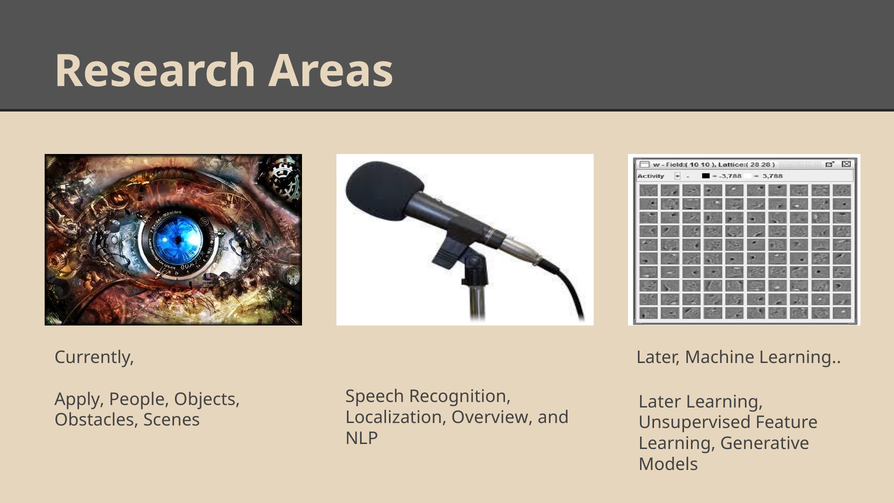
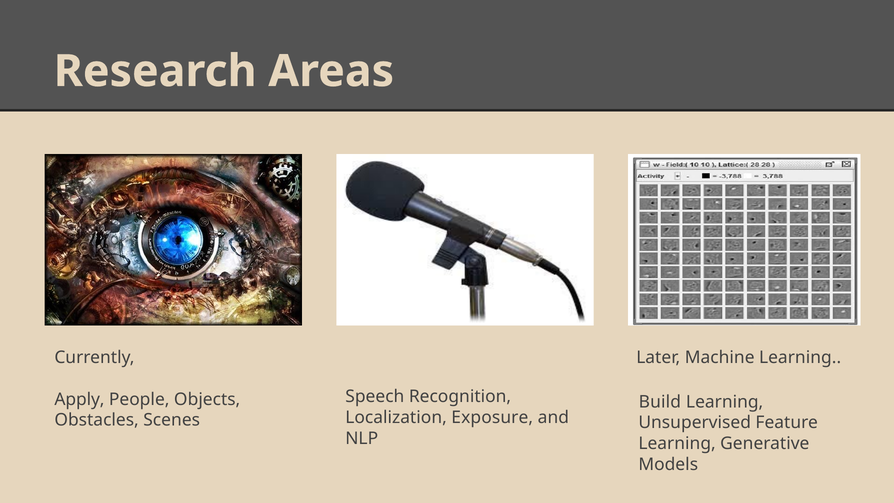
Later: Later -> Build (660, 402)
Overview: Overview -> Exposure (492, 417)
